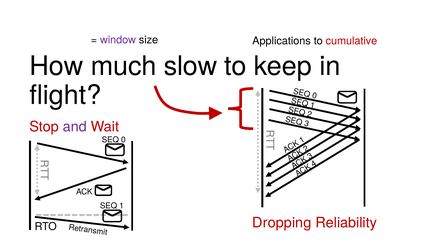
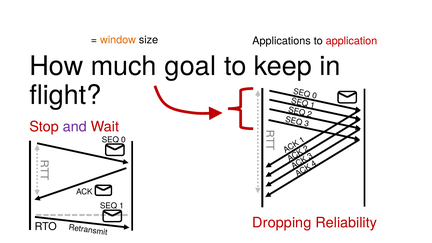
window colour: purple -> orange (118, 40)
cumulative: cumulative -> application (351, 41)
slow: slow -> goal (190, 66)
